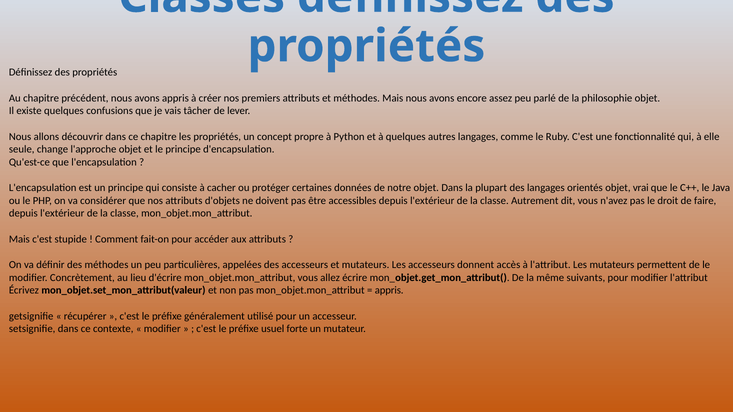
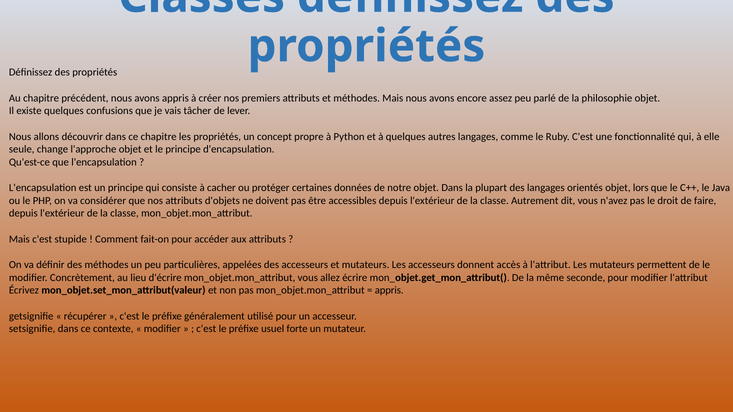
vrai: vrai -> lors (641, 188)
suivants: suivants -> seconde (586, 278)
